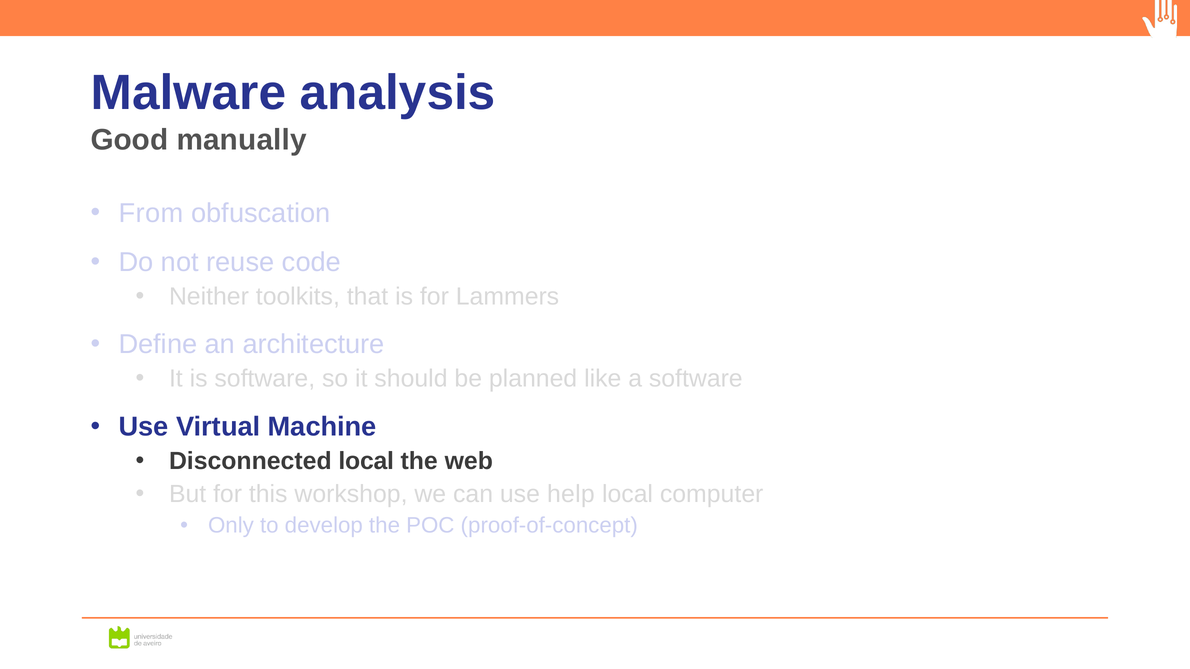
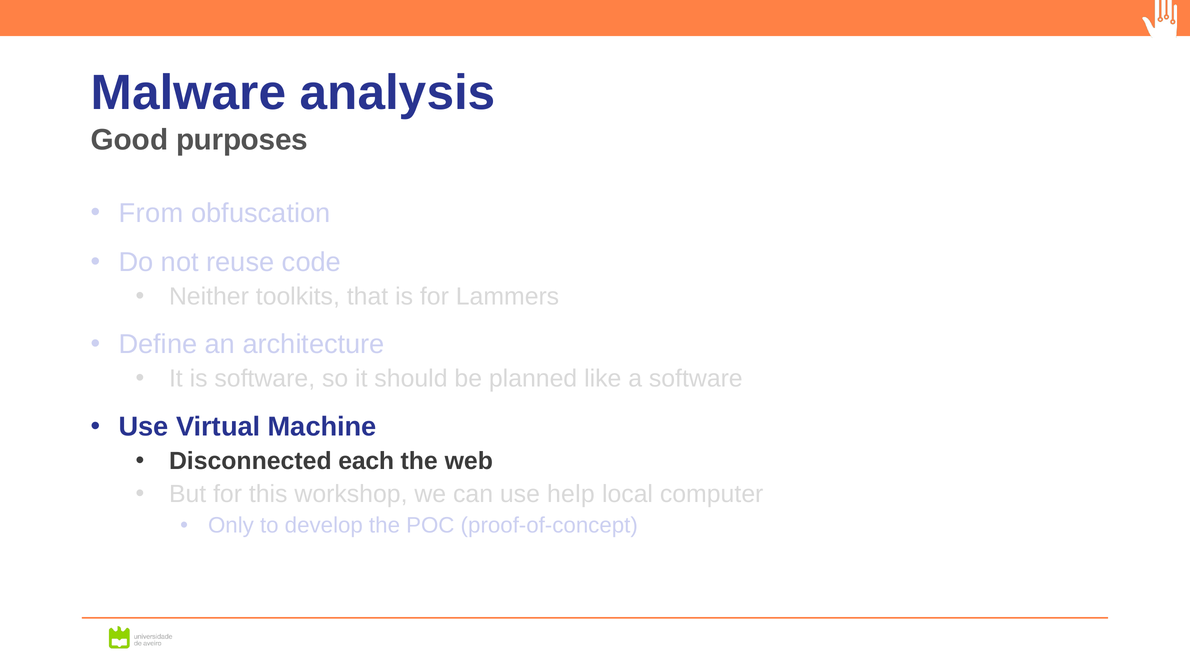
manually: manually -> purposes (242, 140)
Disconnected local: local -> each (366, 461)
